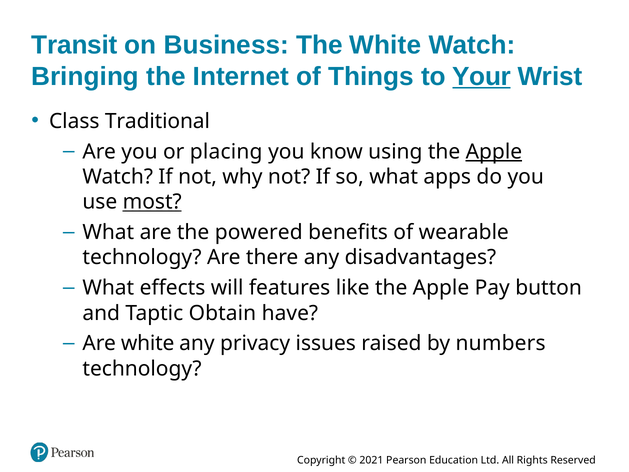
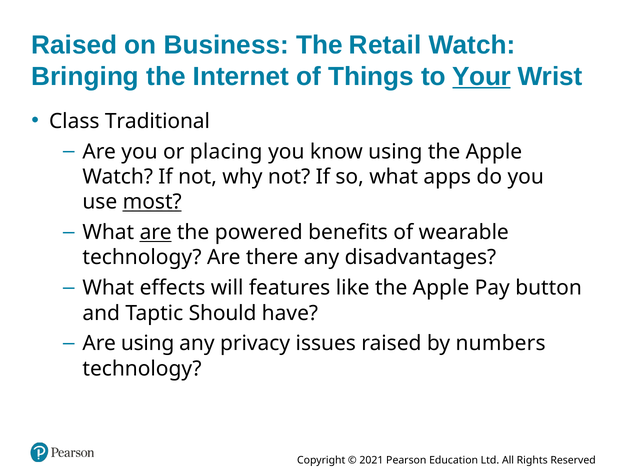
Transit: Transit -> Raised (74, 45)
The White: White -> Retail (385, 45)
Apple underline: present -> none (494, 152)
are underline: none -> present (156, 232)
Obtain: Obtain -> Should (223, 313)
Are white: white -> using (148, 343)
